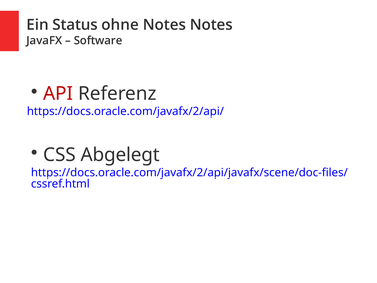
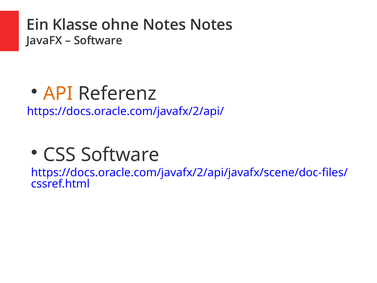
Status: Status -> Klasse (75, 25)
API colour: red -> orange (58, 93)
CSS Abgelegt: Abgelegt -> Software (120, 155)
